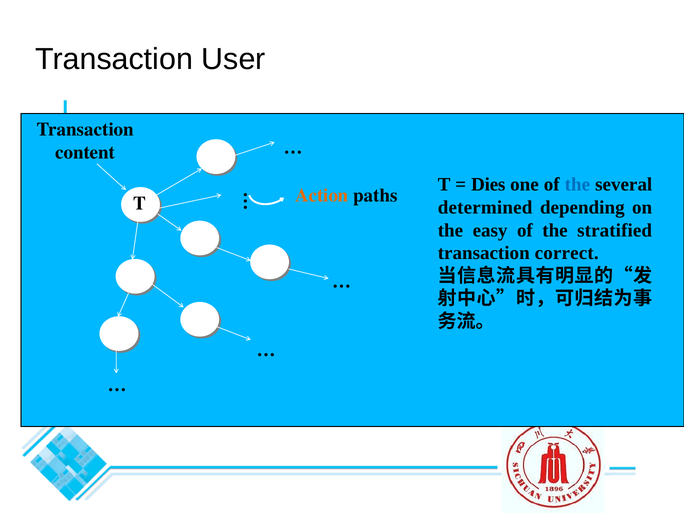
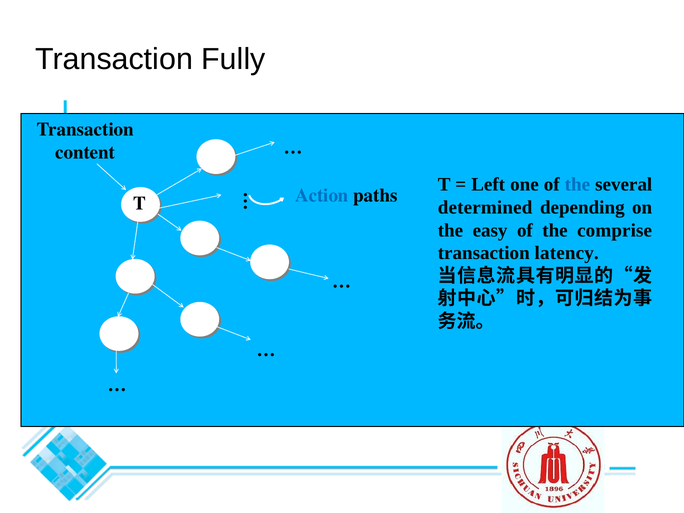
User: User -> Fully (233, 59)
Dies: Dies -> Left (488, 185)
Action colour: orange -> blue (322, 195)
stratified: stratified -> comprise (615, 230)
correct: correct -> latency (567, 253)
